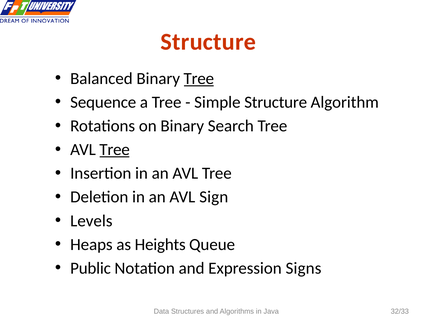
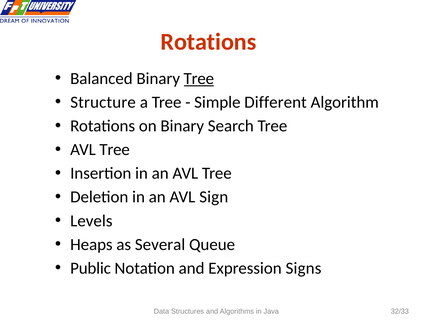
Structure: Structure -> Rotations (208, 42)
Sequence: Sequence -> Structure (103, 102)
Simple Structure: Structure -> Different (276, 102)
Tree underline: present -> none (115, 150)
Heights: Heights -> Several (160, 245)
